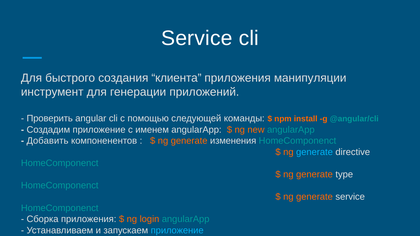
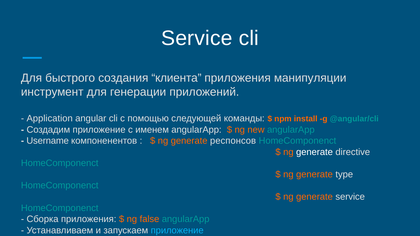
Проверить: Проверить -> Application (50, 119)
Добавить: Добавить -> Username (48, 141)
изменения: изменения -> респонсов (233, 141)
generate colour: light blue -> white (314, 152)
login: login -> false (150, 219)
